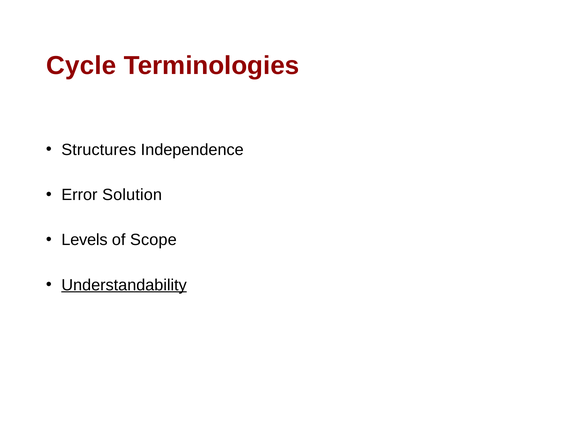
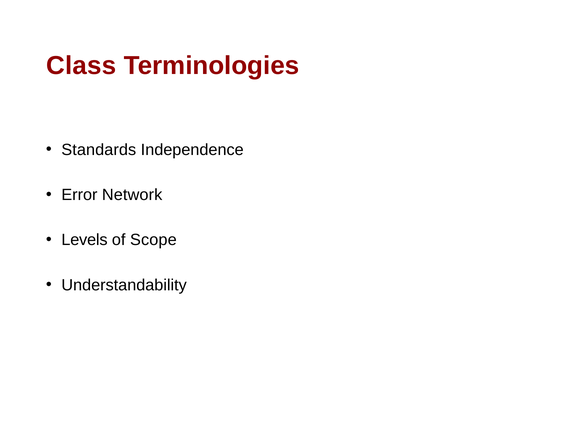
Cycle: Cycle -> Class (81, 65)
Structures: Structures -> Standards (99, 150)
Solution: Solution -> Network (132, 195)
Understandability underline: present -> none (124, 285)
